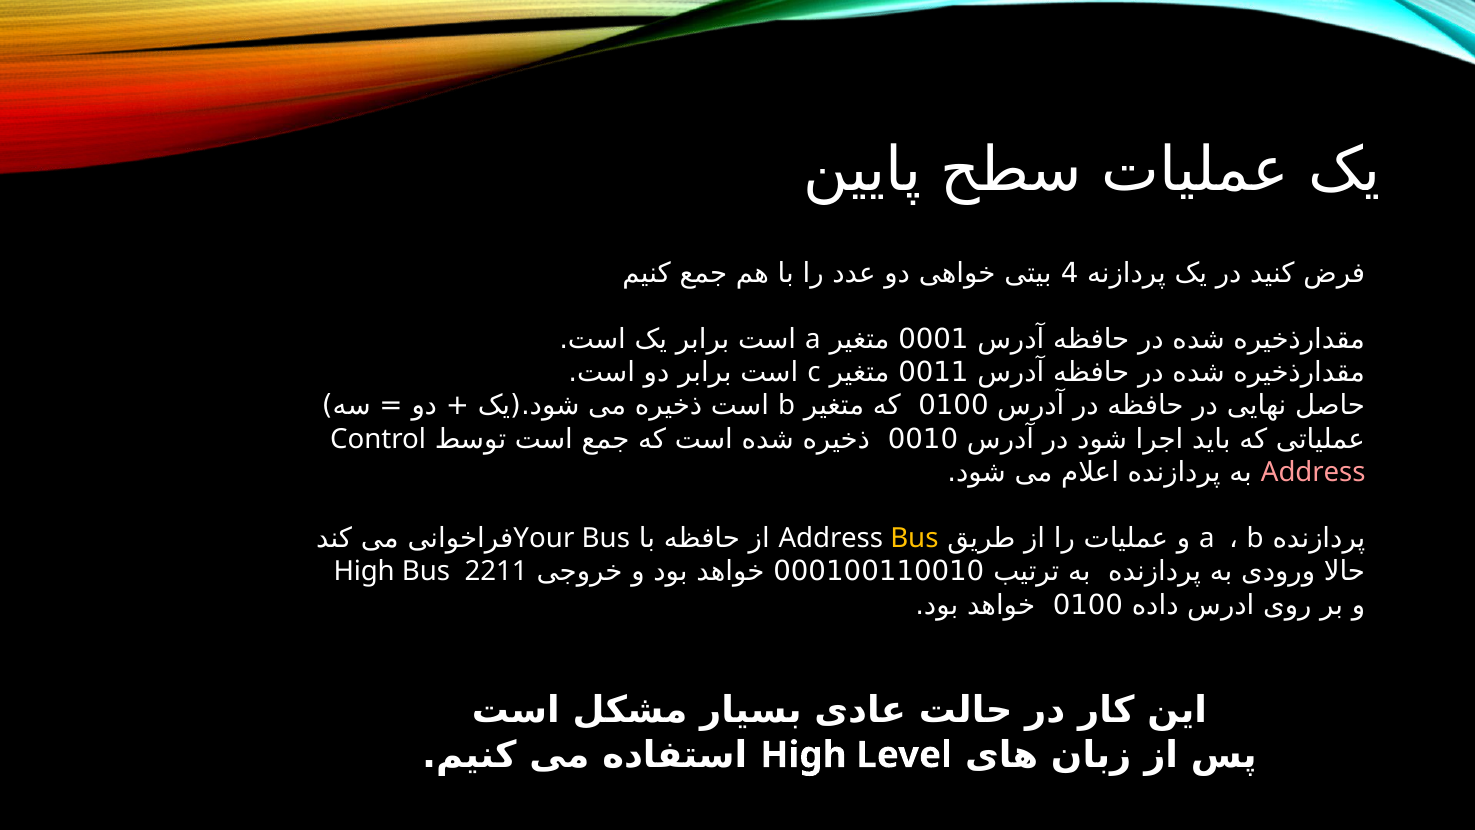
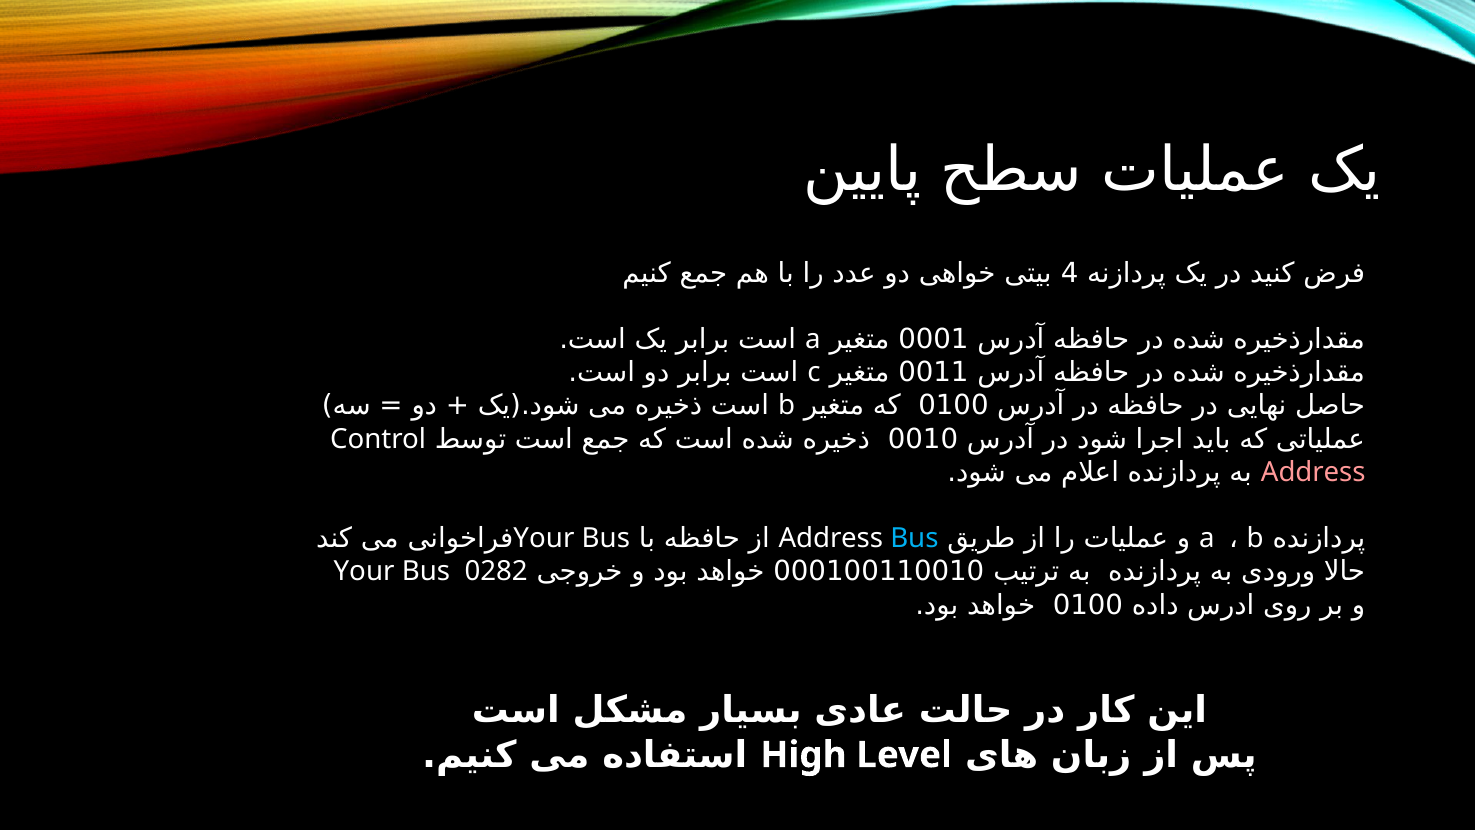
Bus colour: yellow -> light blue (914, 538)
High: High -> Your (364, 572)
2211: 2211 -> 0282 (496, 572)
